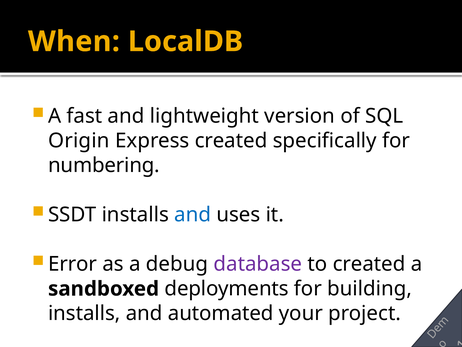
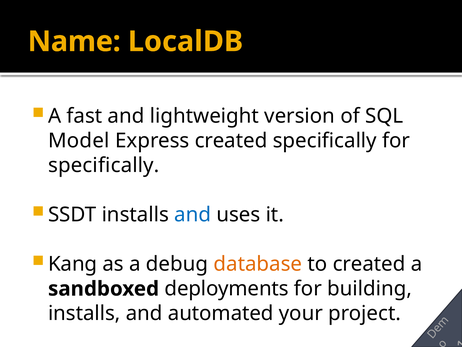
When: When -> Name (74, 42)
Origin: Origin -> Model (79, 140)
numbering: numbering -> specifically (104, 165)
Error: Error -> Kang (73, 264)
database colour: purple -> orange (258, 264)
